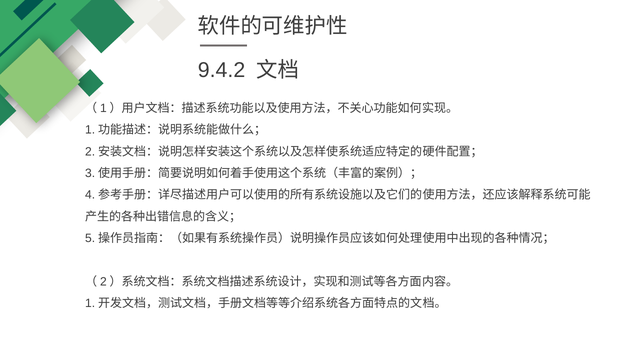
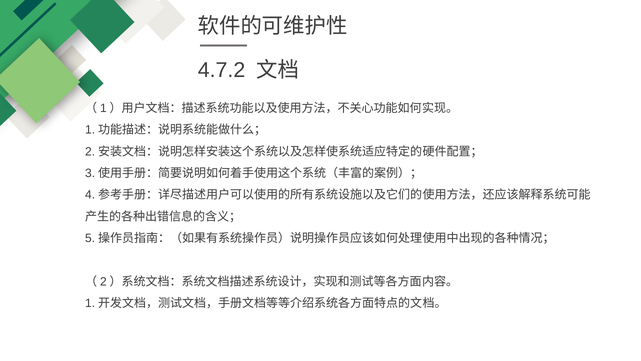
9.4.2: 9.4.2 -> 4.7.2 (222, 70)
